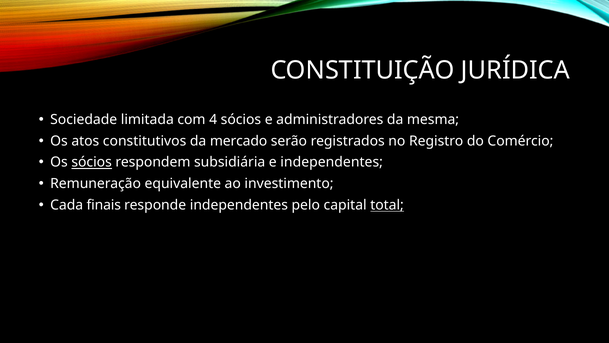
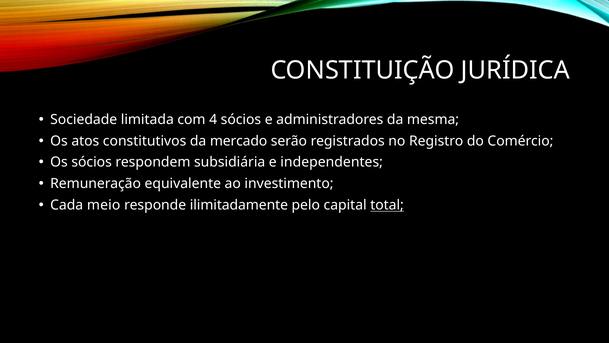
sócios underline: present -> none (92, 162)
finais: finais -> meio (104, 205)
responde independentes: independentes -> ilimitadamente (239, 205)
